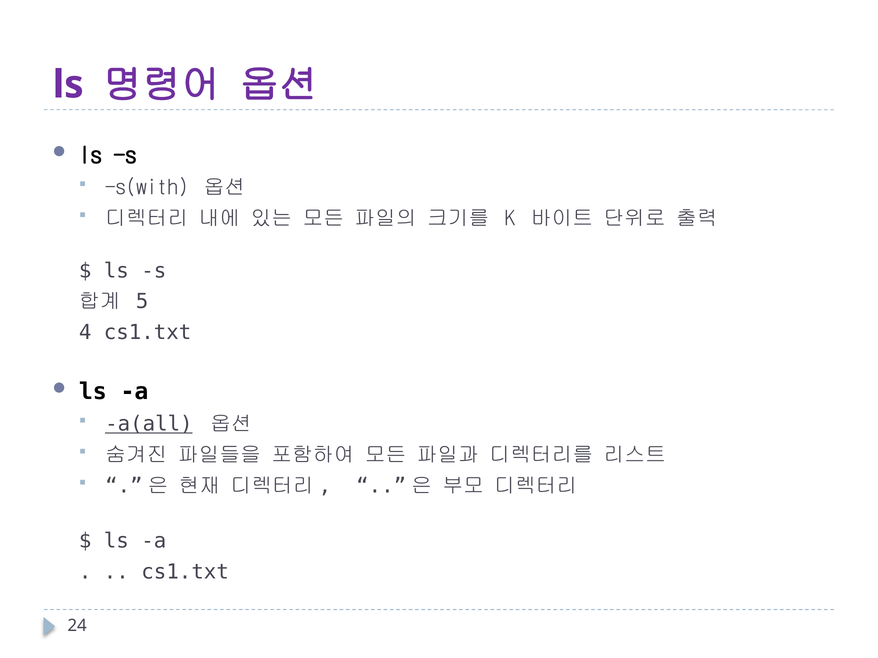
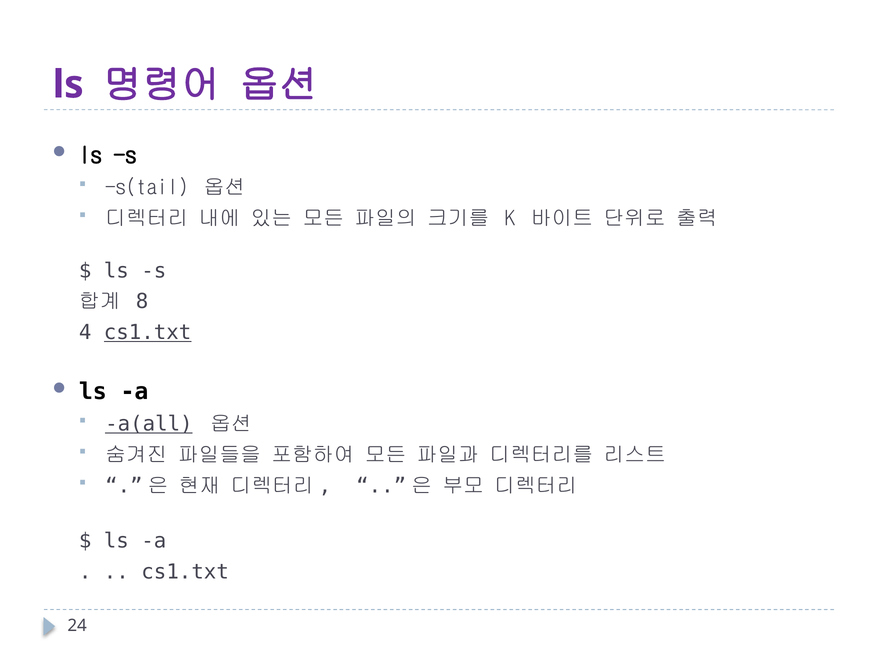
s(with: s(with -> s(tail (147, 188)
5: 5 -> 8 (142, 302)
cs1.txt underline: none -> present (148, 333)
